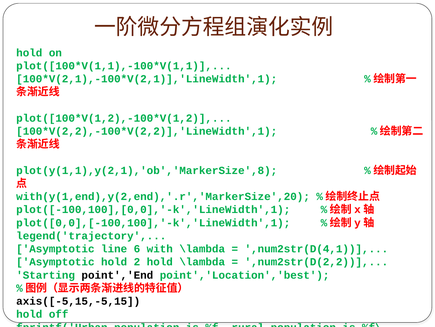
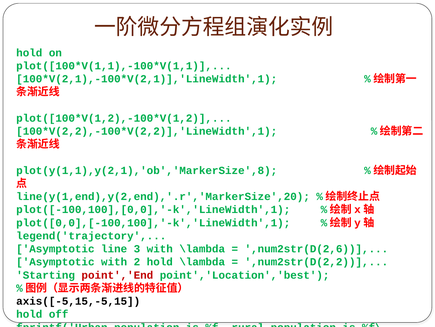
with(y(1,end),y(2,end),'.r','MarkerSize',20: with(y(1,end),y(2,end),'.r','MarkerSize',20 -> line(y(1,end),y(2,end),'.r','MarkerSize',20 (163, 196)
6: 6 -> 3 (137, 248)
,num2str(D(4,1: ,num2str(D(4,1 -> ,num2str(D(2,6 (316, 248)
Asymptotic hold: hold -> with (114, 261)
point','End colour: black -> red (117, 274)
